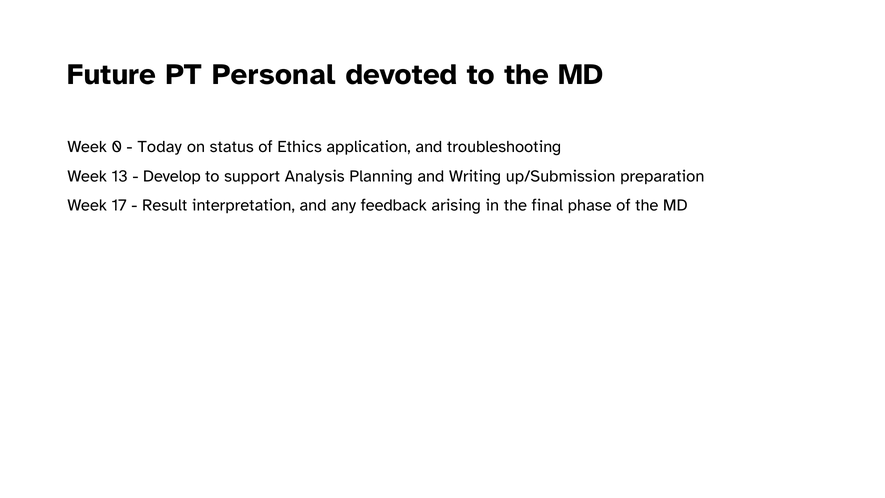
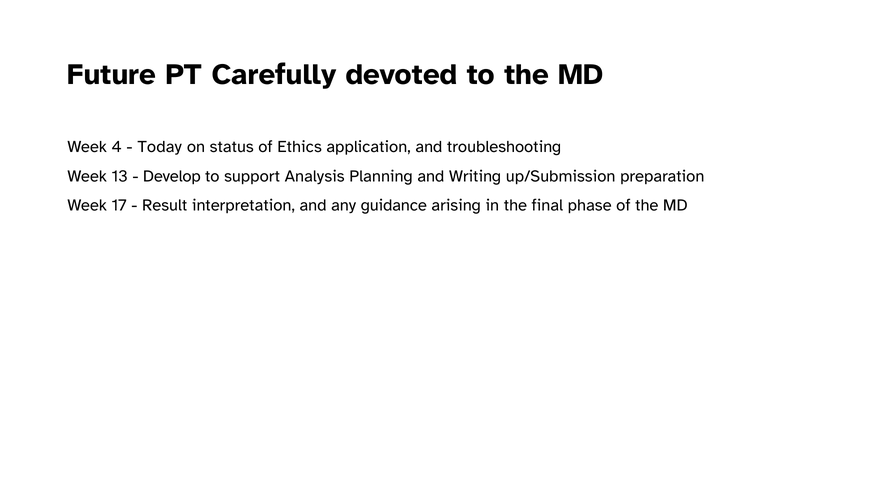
Personal: Personal -> Carefully (274, 74)
0: 0 -> 4 (117, 147)
feedback: feedback -> guidance (394, 205)
